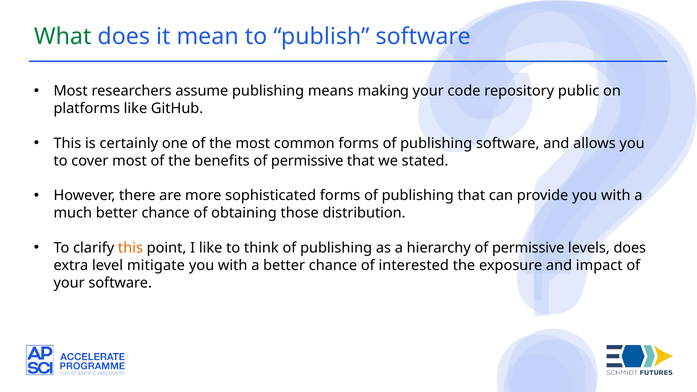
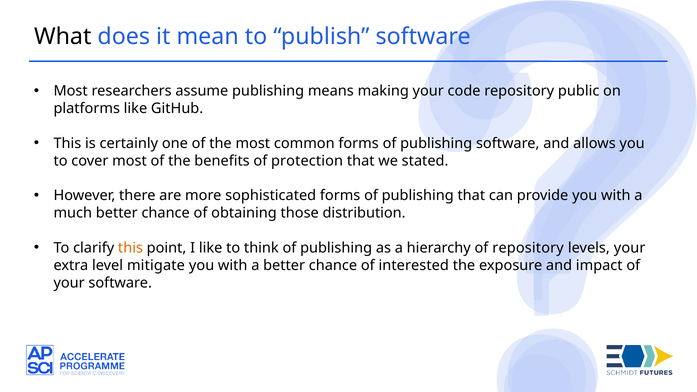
What colour: green -> black (63, 36)
benefits of permissive: permissive -> protection (307, 161)
hierarchy of permissive: permissive -> repository (528, 248)
levels does: does -> your (630, 248)
